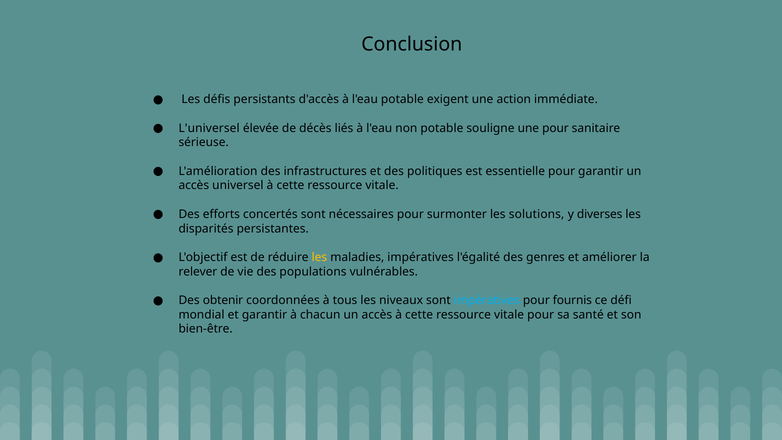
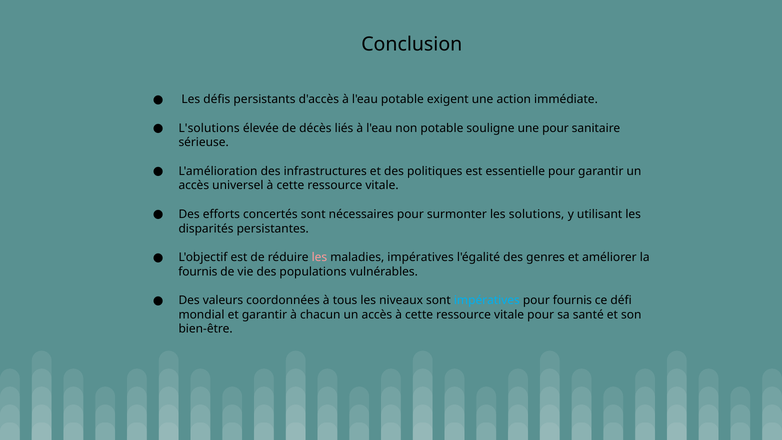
L'universel: L'universel -> L'solutions (209, 128)
diverses: diverses -> utilisant (600, 214)
les colour: yellow -> pink (319, 257)
relever: relever -> fournis (198, 272)
obtenir: obtenir -> valeurs (223, 300)
